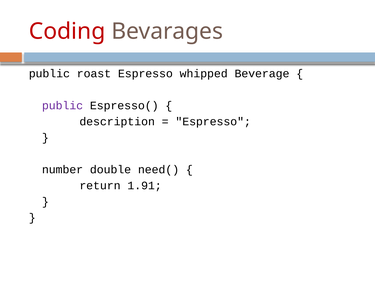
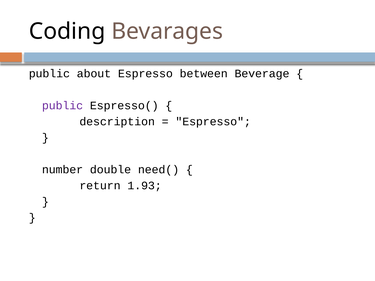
Coding colour: red -> black (67, 31)
roast: roast -> about (94, 74)
whipped: whipped -> between (204, 74)
1.91: 1.91 -> 1.93 (145, 186)
